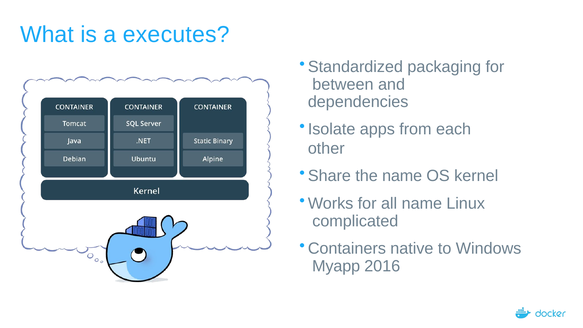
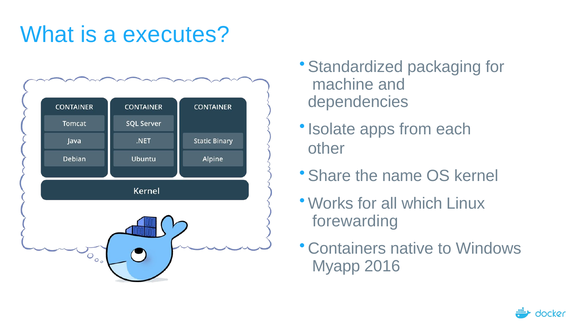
between: between -> machine (343, 84)
all name: name -> which (422, 203)
complicated: complicated -> forewarding (355, 221)
